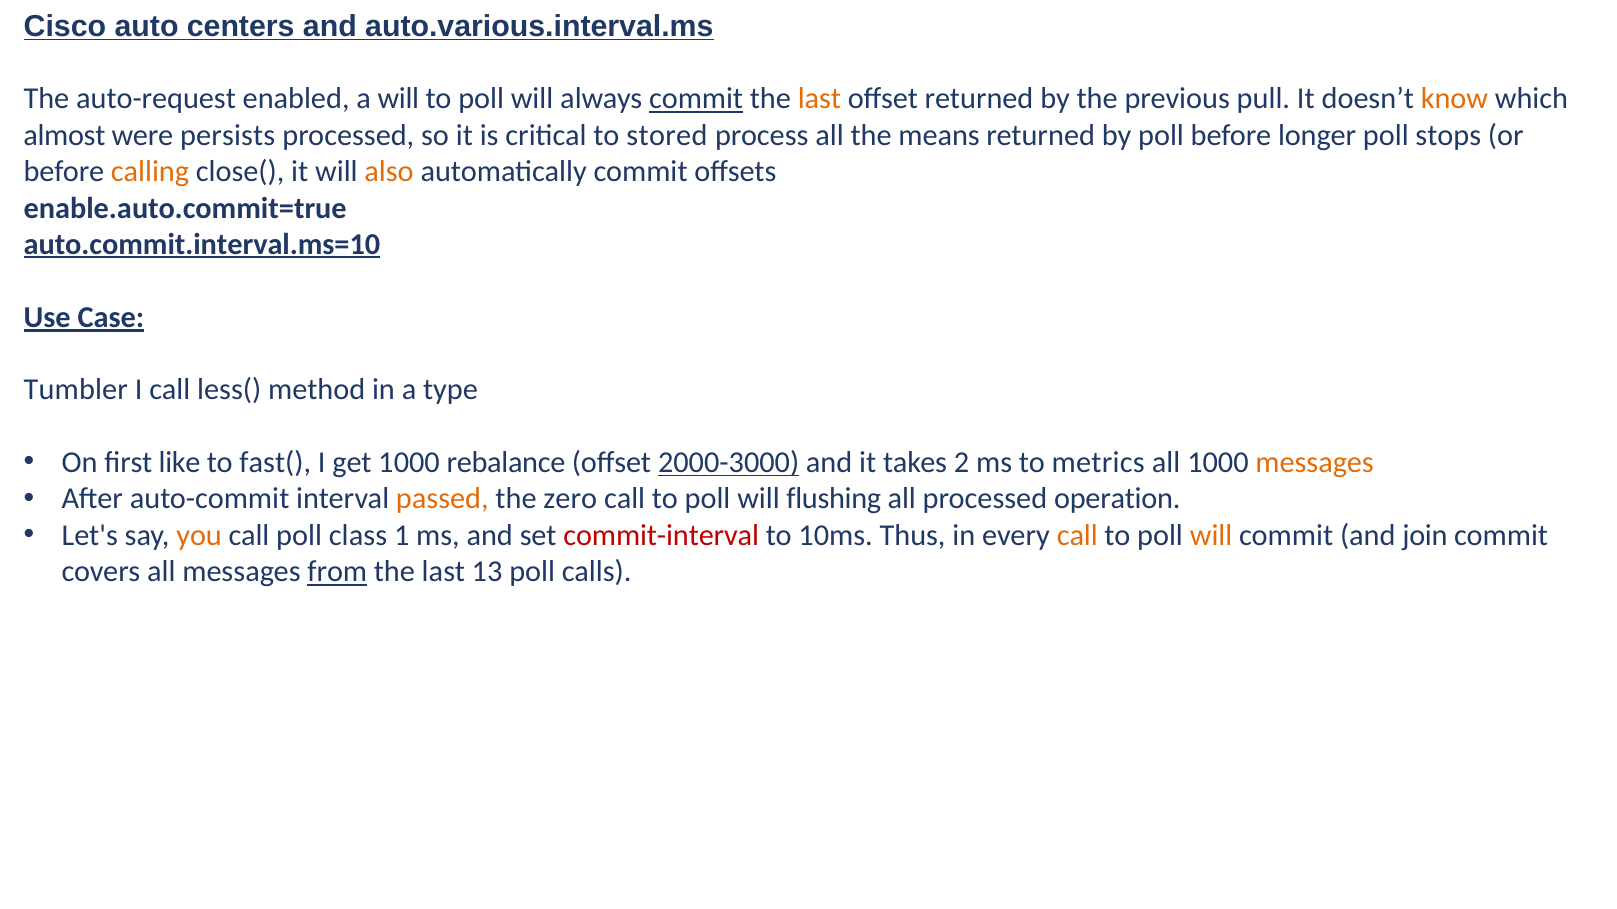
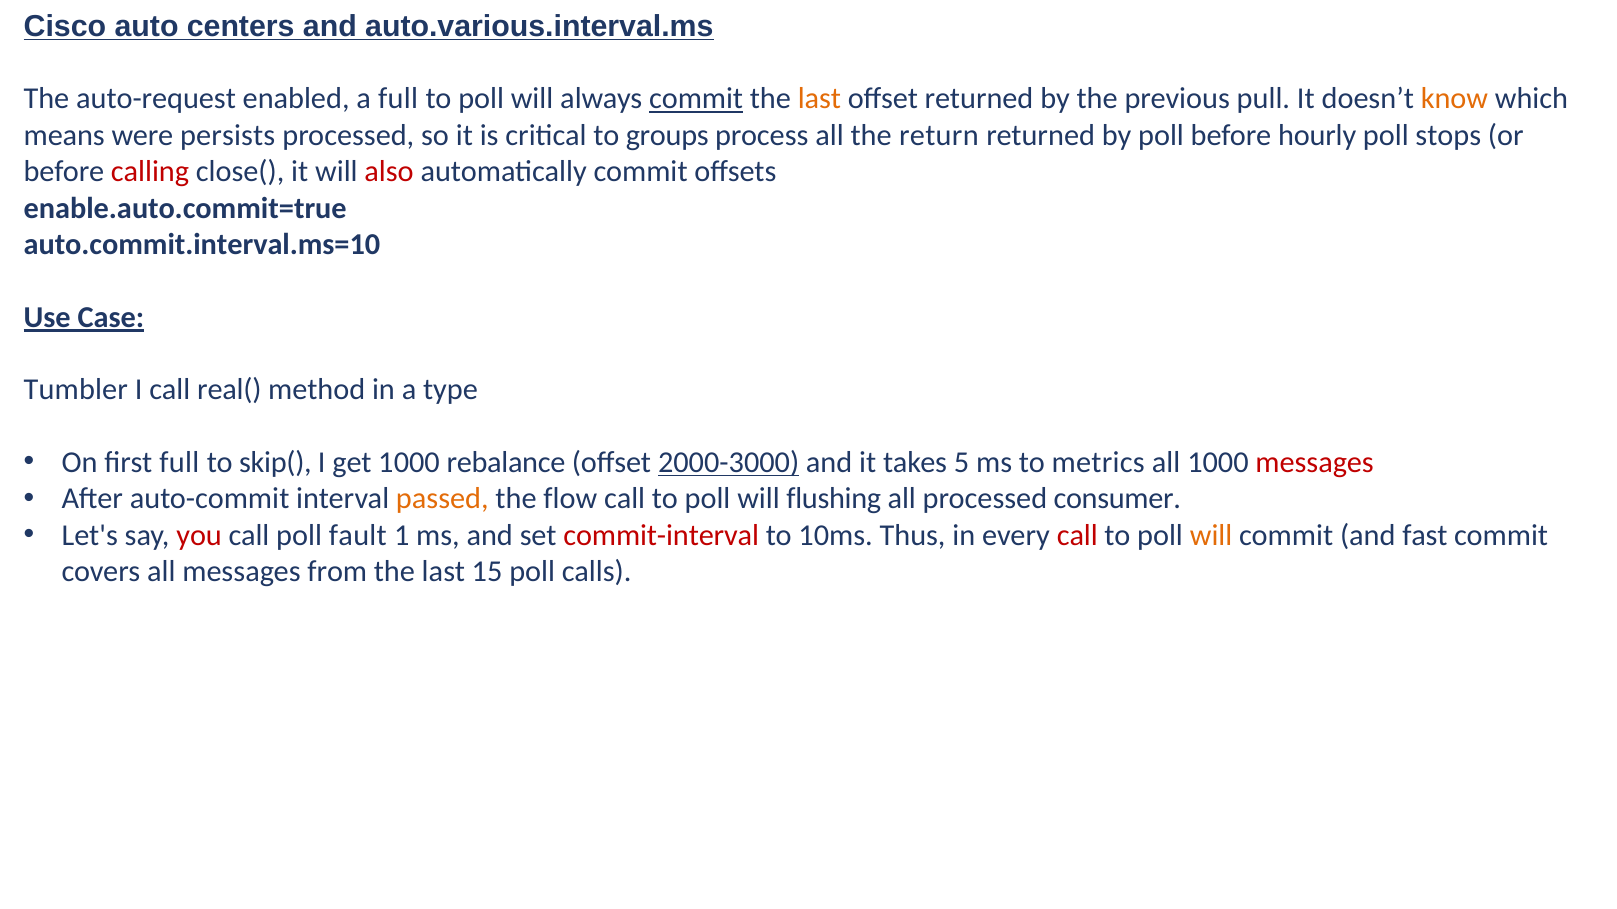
a will: will -> full (398, 99)
almost: almost -> means (64, 135)
stored: stored -> groups (667, 135)
means: means -> return (939, 135)
longer: longer -> hourly (1317, 135)
calling colour: orange -> red (150, 172)
also colour: orange -> red (389, 172)
auto.commit.interval.ms=10 underline: present -> none (202, 245)
less(: less( -> real( (229, 390)
first like: like -> full (179, 463)
fast(: fast( -> skip( (275, 463)
2: 2 -> 5 (962, 463)
messages colour: orange -> red (1315, 463)
zero: zero -> flow (570, 499)
operation: operation -> consumer (1117, 499)
you colour: orange -> red (199, 536)
class: class -> fault (358, 536)
call colour: orange -> red (1077, 536)
join: join -> fast (1425, 536)
from underline: present -> none (337, 572)
13: 13 -> 15 (487, 572)
